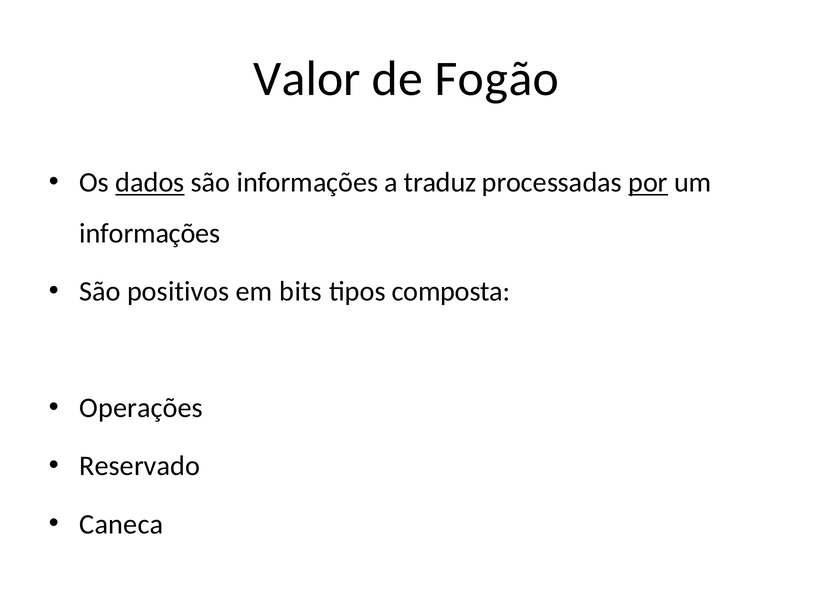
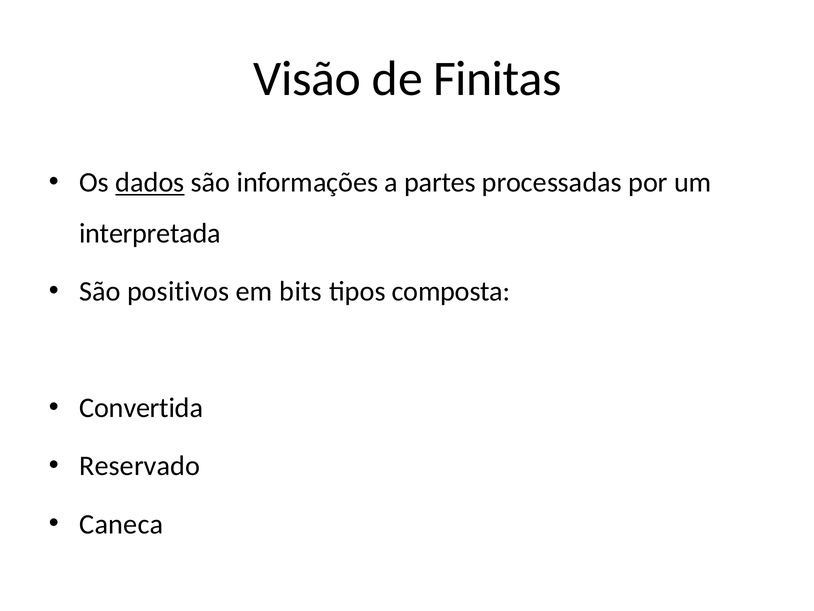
Valor: Valor -> Visão (307, 79)
Fogão: Fogão -> Finitas (497, 79)
traduz: traduz -> partes (440, 182)
por underline: present -> none (648, 182)
informações: informações -> interpretada (150, 233)
Operações: Operações -> Convertida (141, 408)
